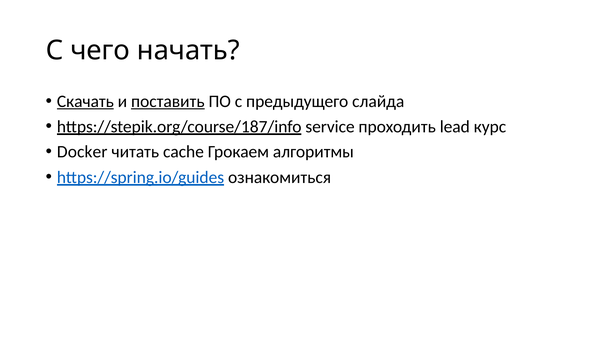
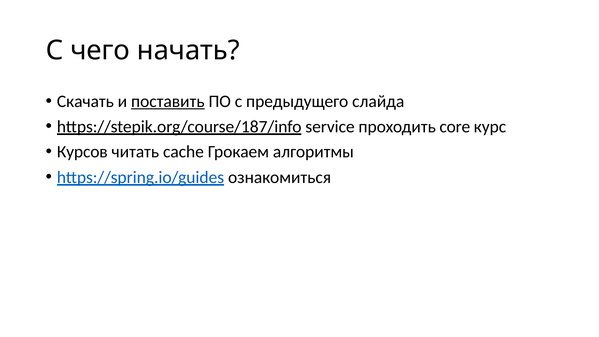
Скачать underline: present -> none (85, 101)
lead: lead -> core (455, 127)
Docker: Docker -> Курсов (82, 152)
